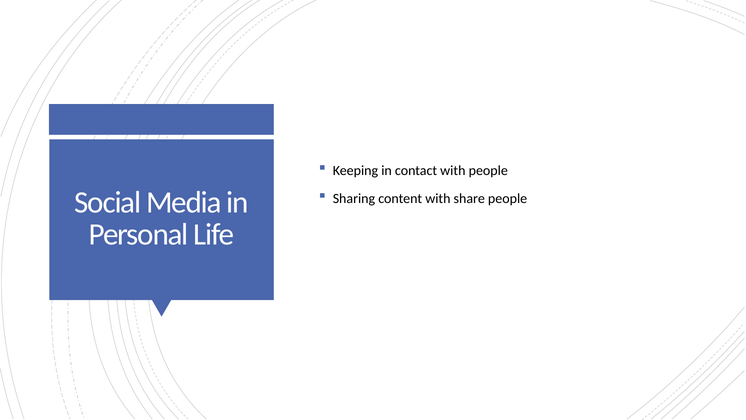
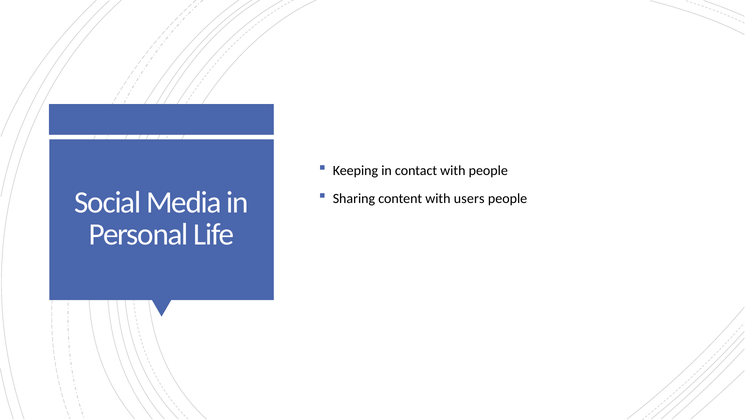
share: share -> users (469, 198)
